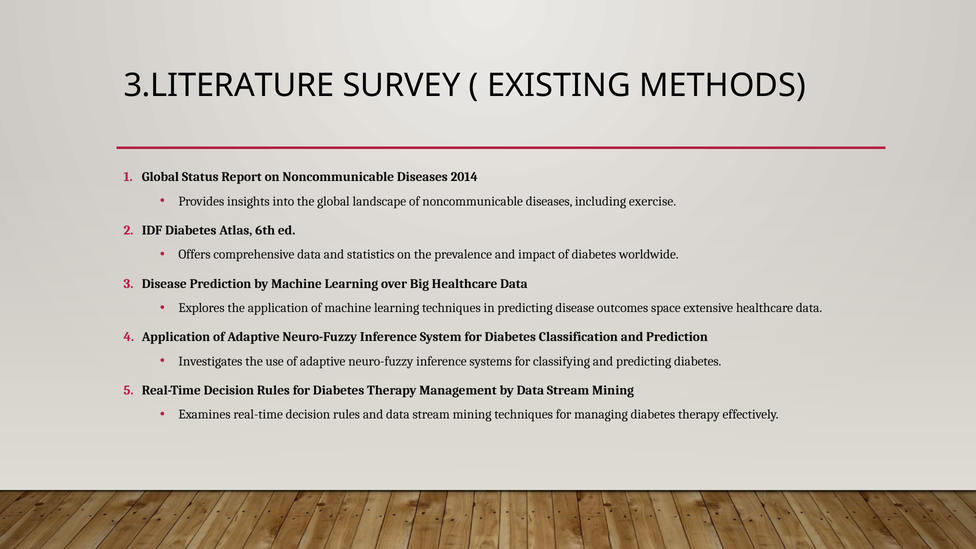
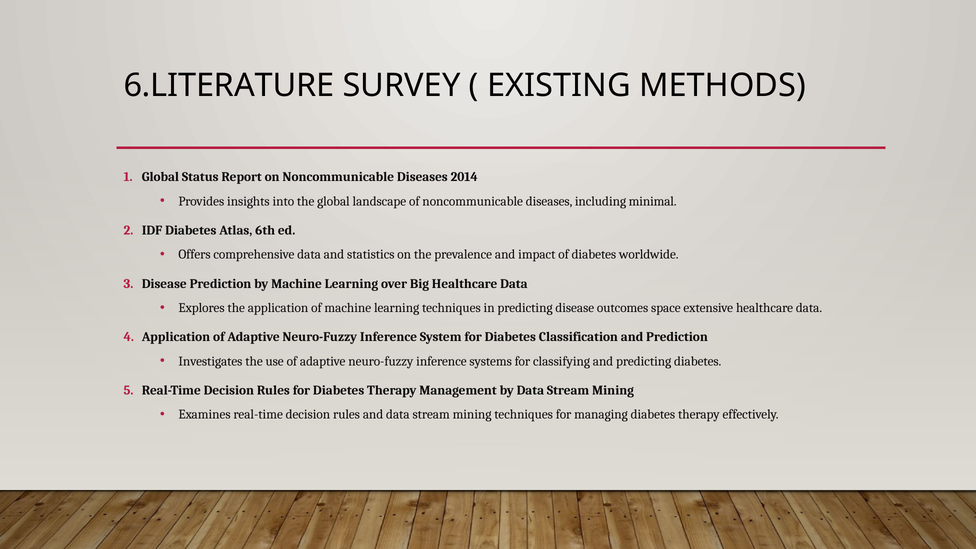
3.LITERATURE: 3.LITERATURE -> 6.LITERATURE (229, 85)
exercise: exercise -> minimal (653, 201)
